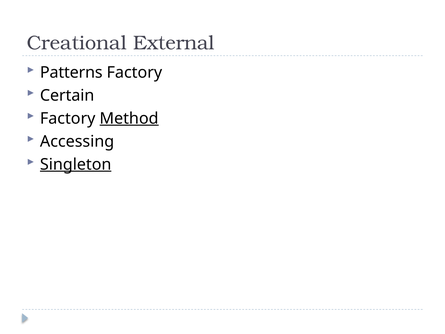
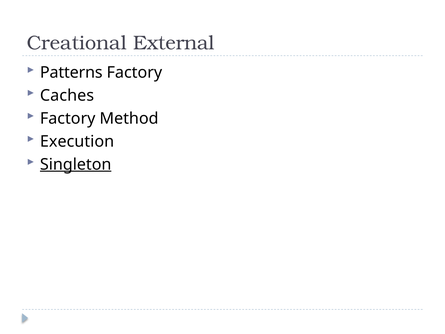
Certain: Certain -> Caches (67, 95)
Method underline: present -> none (129, 118)
Accessing: Accessing -> Execution (77, 141)
